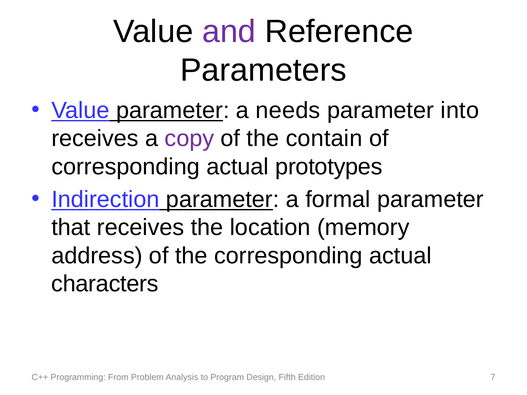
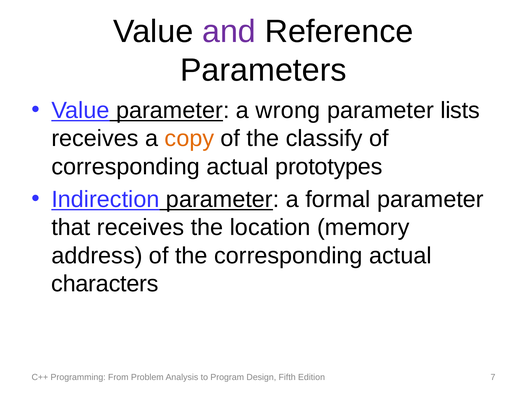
needs: needs -> wrong (288, 111)
into: into -> lists (460, 111)
copy colour: purple -> orange (189, 139)
contain: contain -> classify (324, 139)
